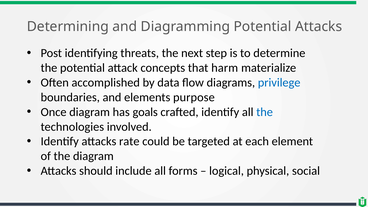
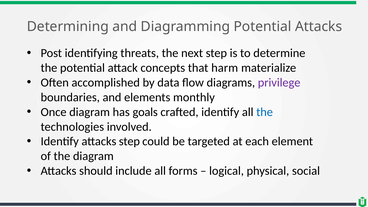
privilege colour: blue -> purple (279, 83)
purpose: purpose -> monthly (194, 97)
attacks rate: rate -> step (129, 141)
